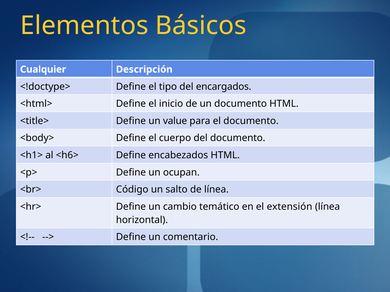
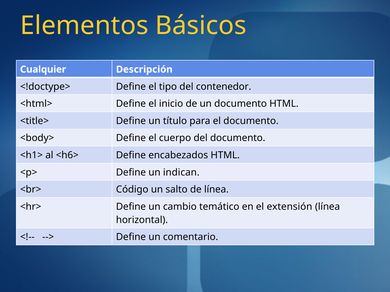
encargados: encargados -> contenedor (224, 87)
value: value -> título (175, 121)
ocupan: ocupan -> indican (181, 173)
